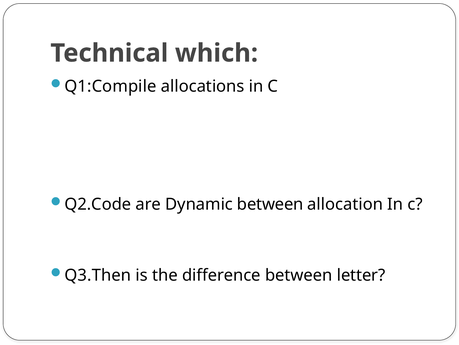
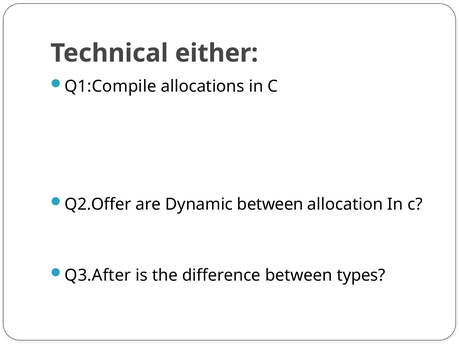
which: which -> either (217, 53)
Q2.Code: Q2.Code -> Q2.Offer (98, 204)
Q3.Then: Q3.Then -> Q3.After (98, 275)
letter: letter -> types (361, 275)
